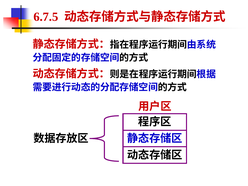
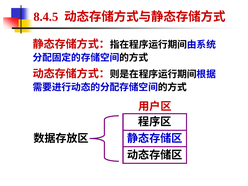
6.7.5: 6.7.5 -> 8.4.5 (46, 17)
